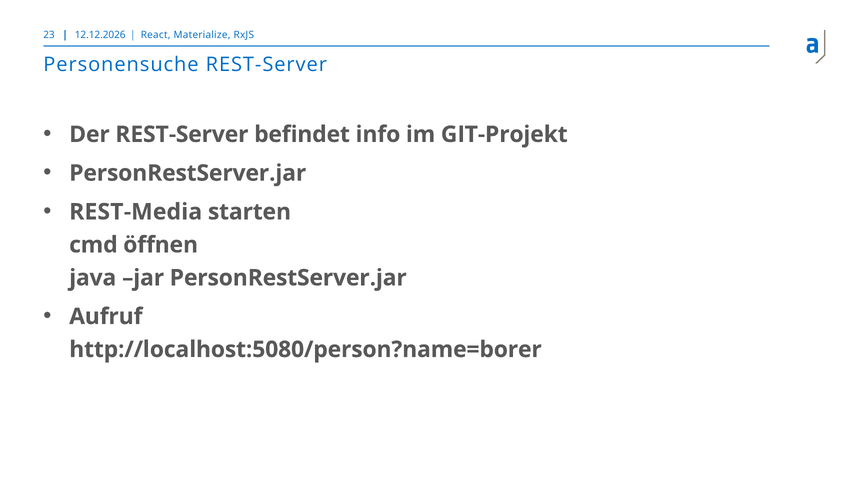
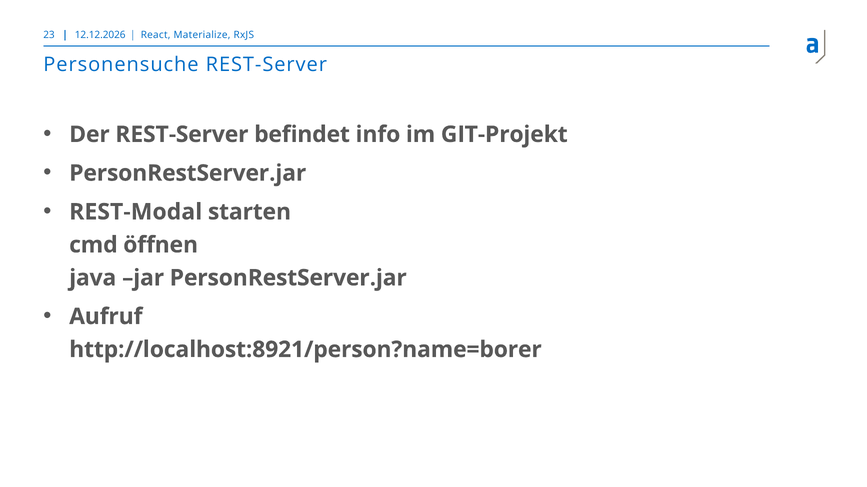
REST-Media: REST-Media -> REST-Modal (136, 212)
http://localhost:5080/person?name=borer: http://localhost:5080/person?name=borer -> http://localhost:8921/person?name=borer (305, 350)
